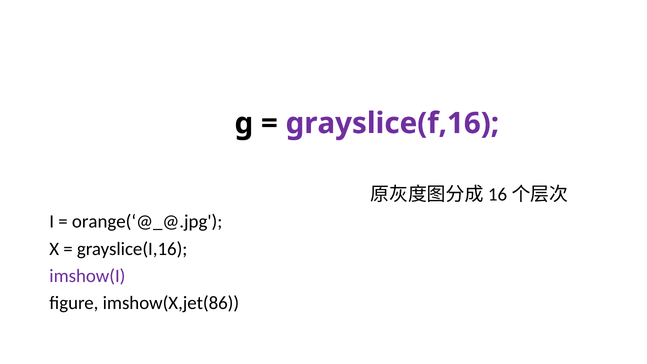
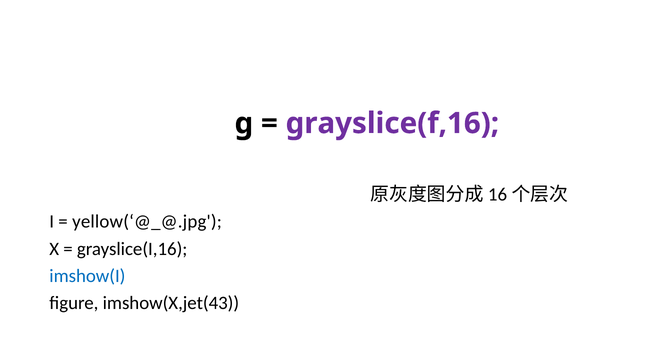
orange(‘@_@.jpg: orange(‘@_@.jpg -> yellow(‘@_@.jpg (147, 222)
imshow(I colour: purple -> blue (87, 276)
imshow(X,jet(86: imshow(X,jet(86 -> imshow(X,jet(43 (171, 303)
